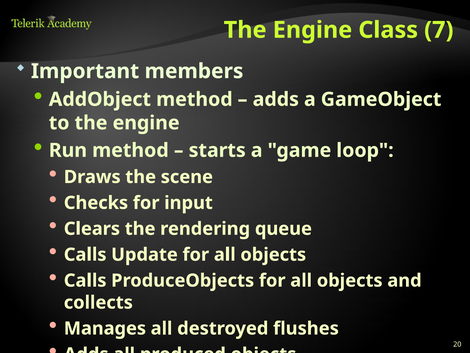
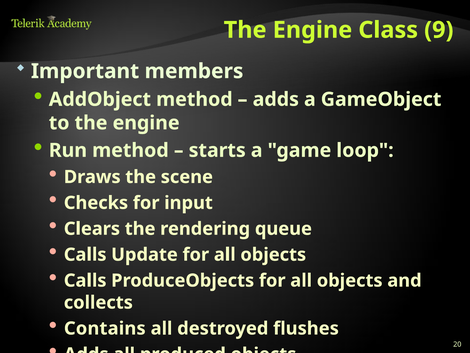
7: 7 -> 9 (439, 30)
Manages: Manages -> Contains (105, 328)
